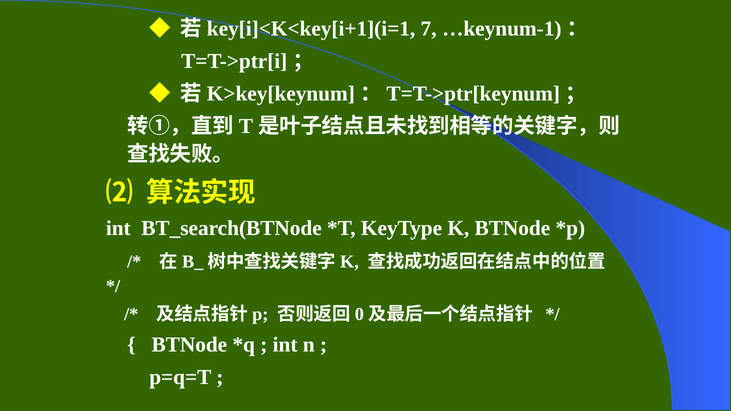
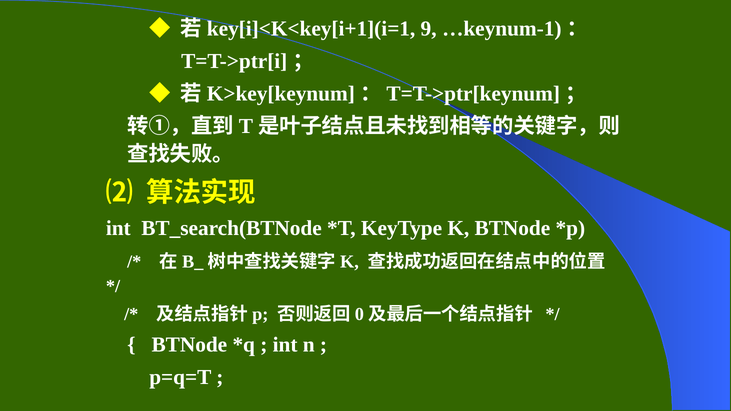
7: 7 -> 9 (429, 29)
